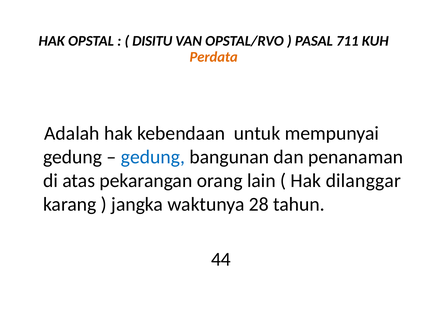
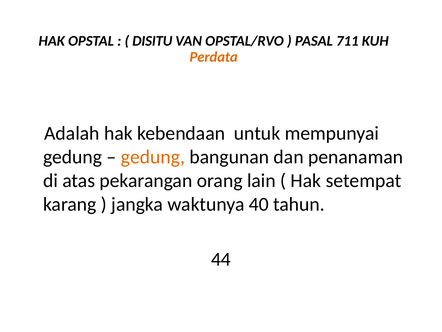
gedung colour: blue -> orange (153, 157)
dilanggar: dilanggar -> setempat (364, 180)
28: 28 -> 40 (259, 204)
